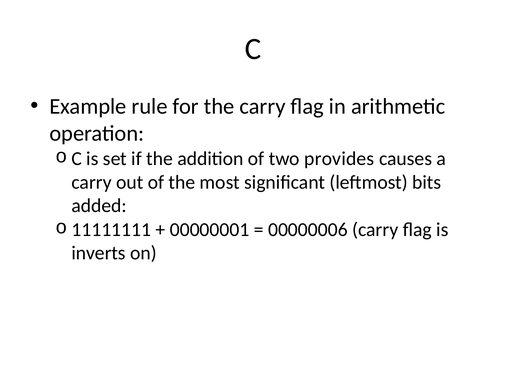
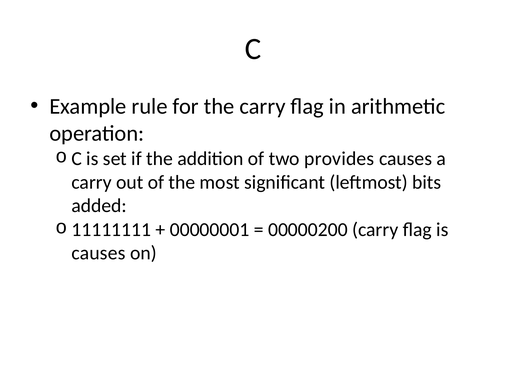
00000006: 00000006 -> 00000200 (308, 229)
inverts: inverts -> causes (98, 253)
